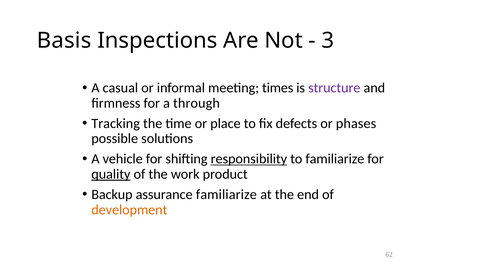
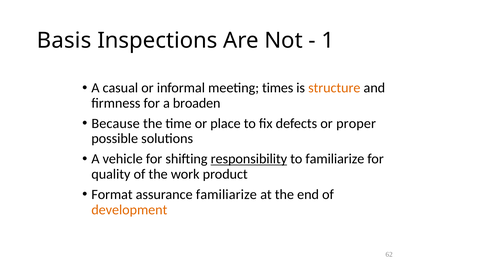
3: 3 -> 1 (328, 41)
structure colour: purple -> orange (334, 88)
through: through -> broaden (197, 103)
Tracking: Tracking -> Because (116, 124)
phases: phases -> proper (356, 124)
quality underline: present -> none (111, 174)
Backup: Backup -> Format (112, 195)
